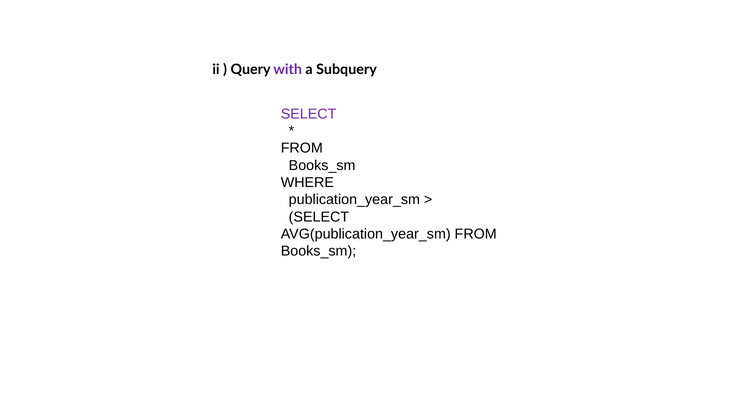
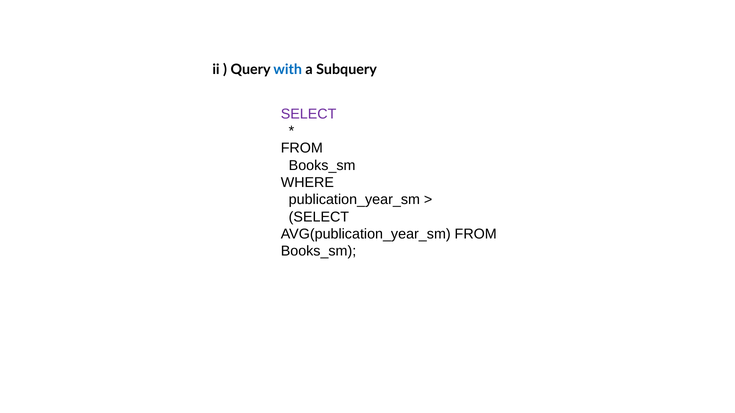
with colour: purple -> blue (288, 70)
